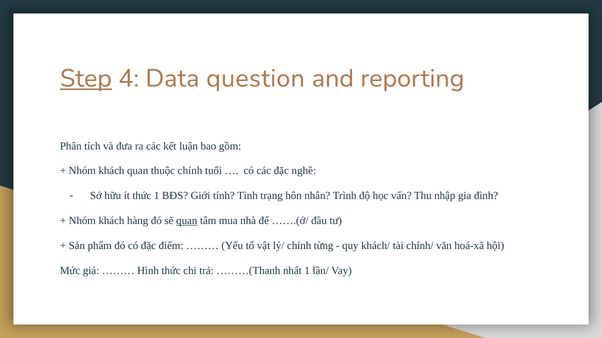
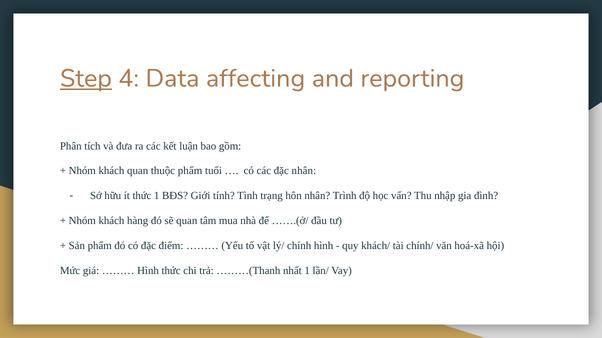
question: question -> affecting (256, 78)
thuộc chính: chính -> phẩm (190, 171)
đặc nghề: nghề -> nhân (304, 171)
quan underline: present -> none (187, 221)
chính từng: từng -> hình (324, 246)
